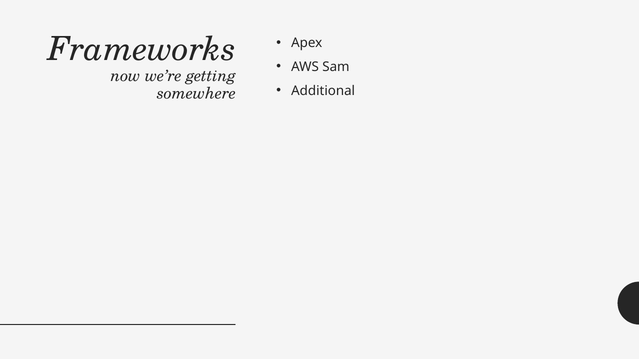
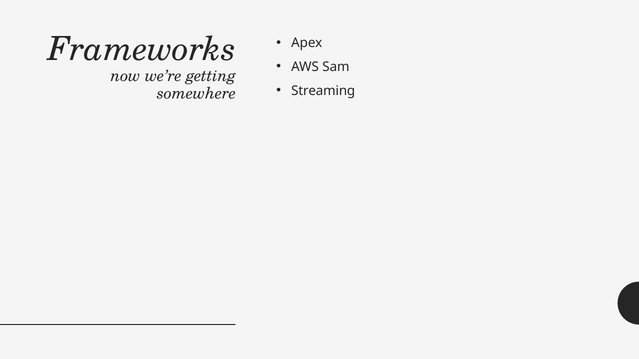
Additional: Additional -> Streaming (323, 91)
